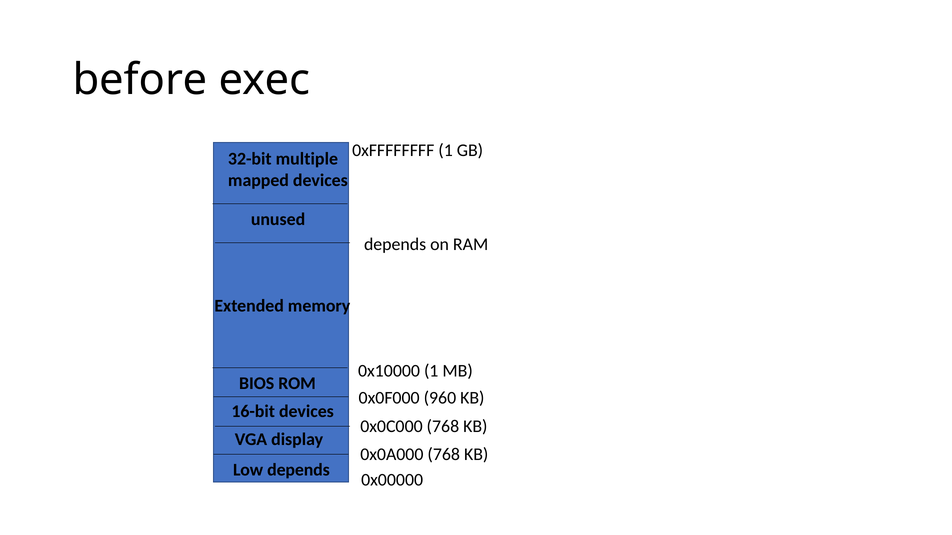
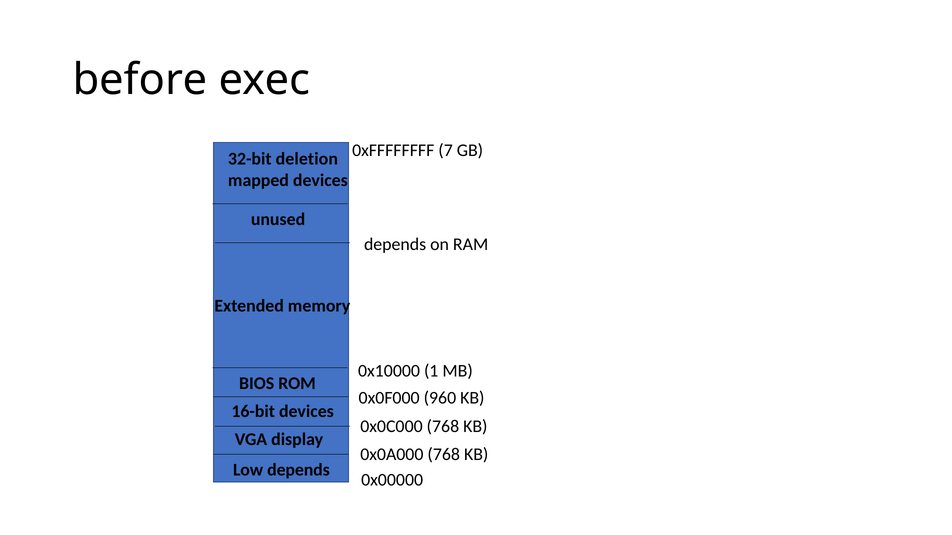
0xFFFFFFFF 1: 1 -> 7 (446, 150)
multiple: multiple -> deletion (307, 159)
